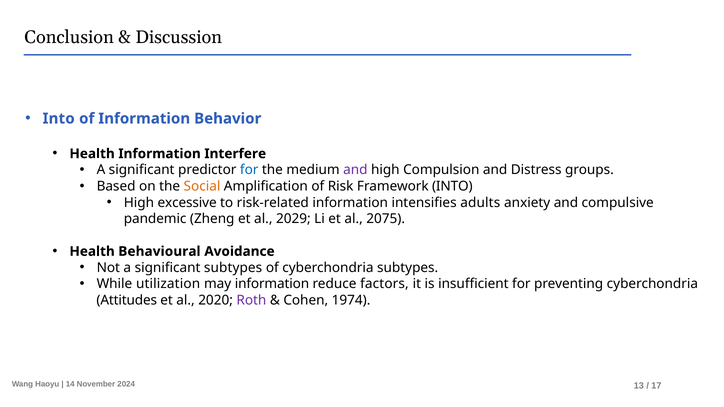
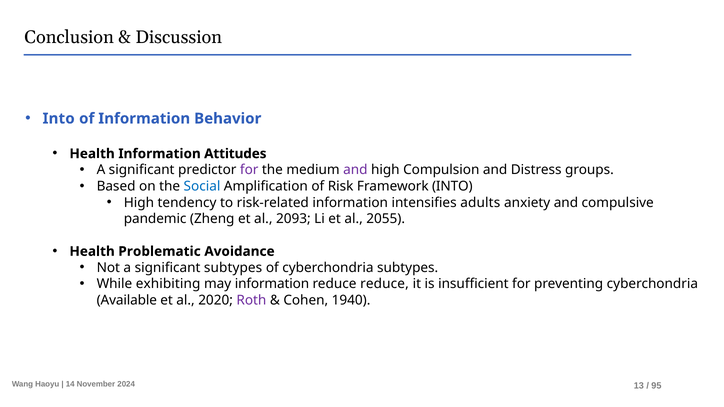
Interfere: Interfere -> Attitudes (235, 154)
for colour: blue -> purple (249, 170)
Social colour: orange -> blue (202, 186)
excessive: excessive -> tendency (187, 203)
2029: 2029 -> 2093 (293, 219)
2075: 2075 -> 2055 (386, 219)
Behavioural: Behavioural -> Problematic (160, 252)
utilization: utilization -> exhibiting (168, 284)
reduce factors: factors -> reduce (384, 284)
Attitudes: Attitudes -> Available (127, 300)
1974: 1974 -> 1940 (351, 300)
17: 17 -> 95 (656, 386)
